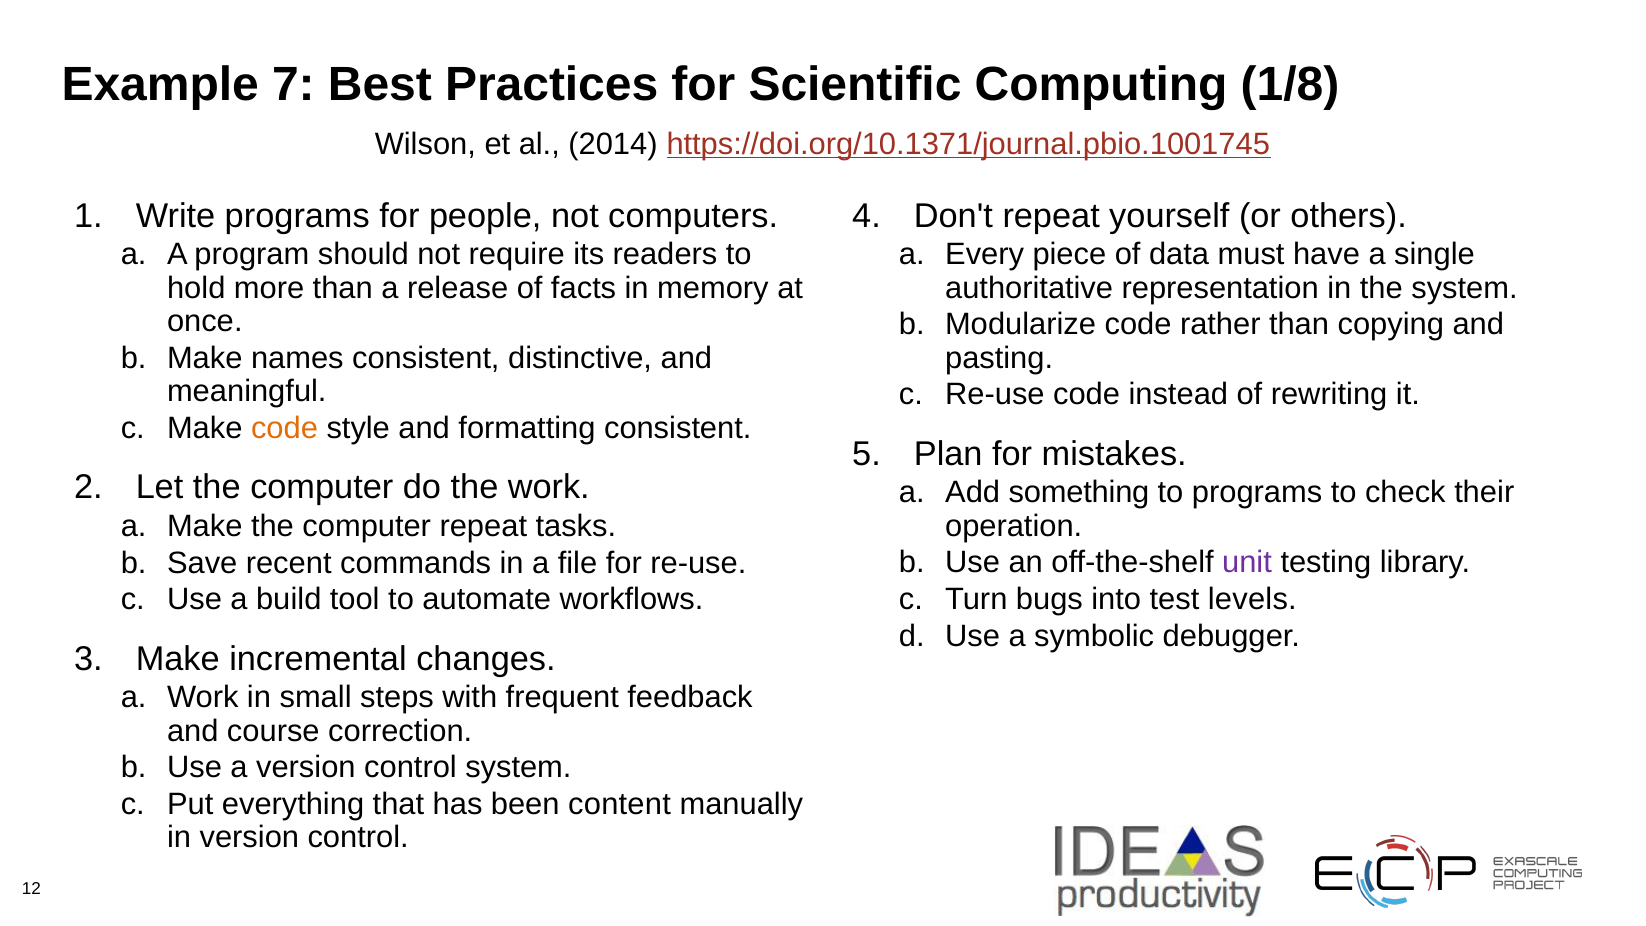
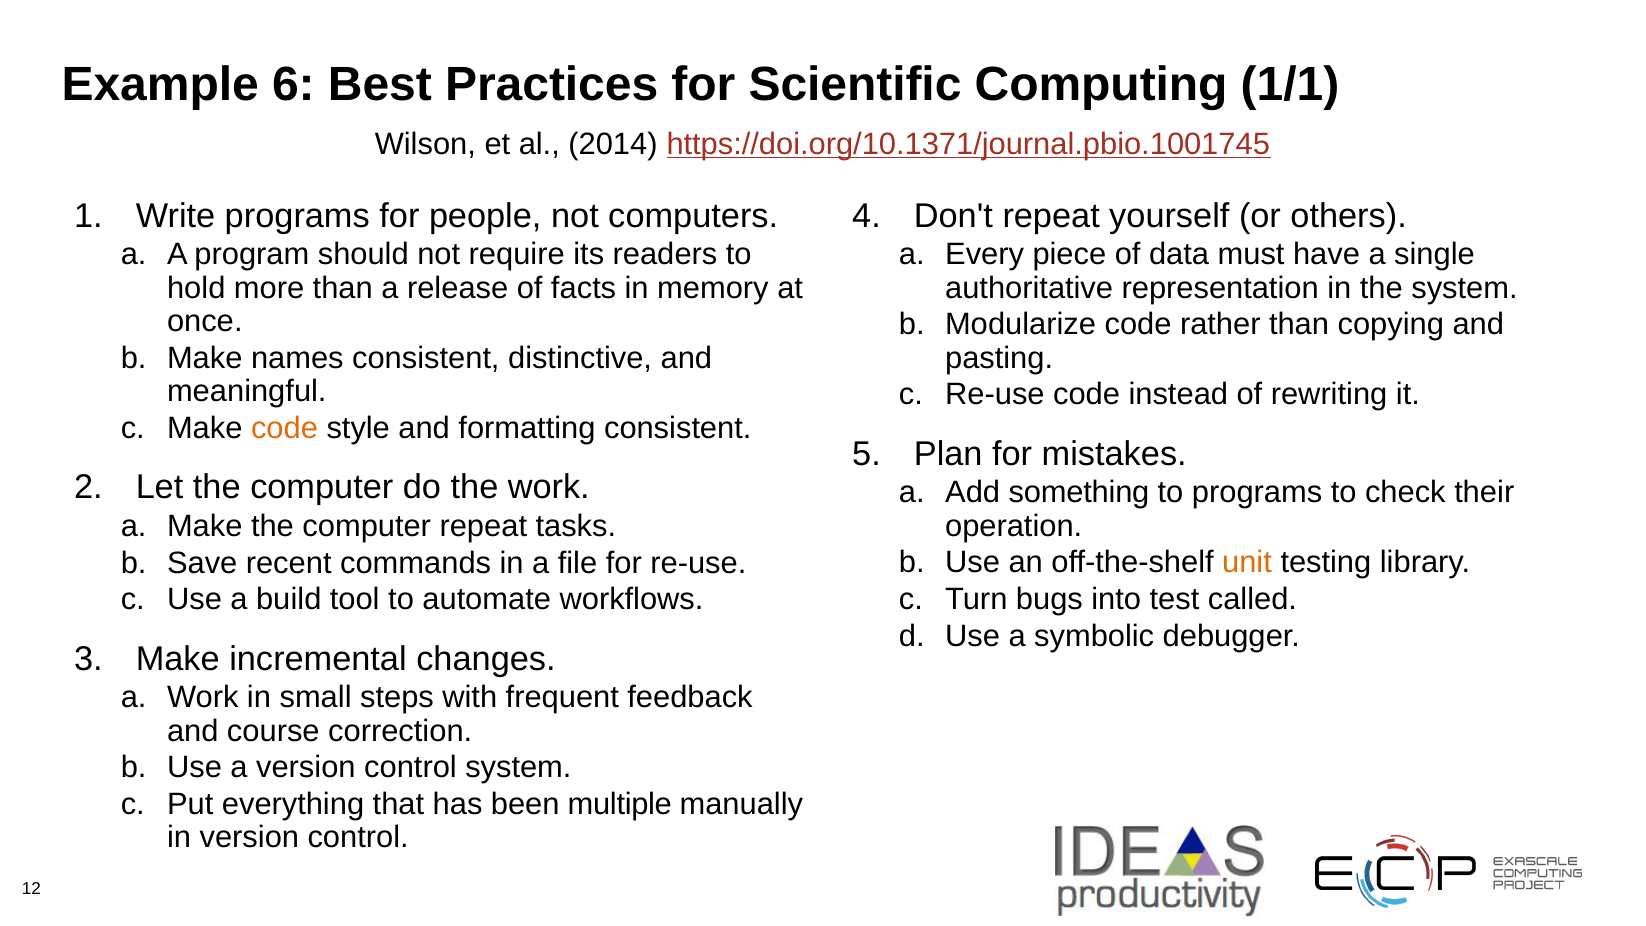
7: 7 -> 6 (293, 85)
1/8: 1/8 -> 1/1 (1290, 85)
unit colour: purple -> orange (1247, 563)
levels: levels -> called (1252, 600)
content: content -> multiple (620, 805)
